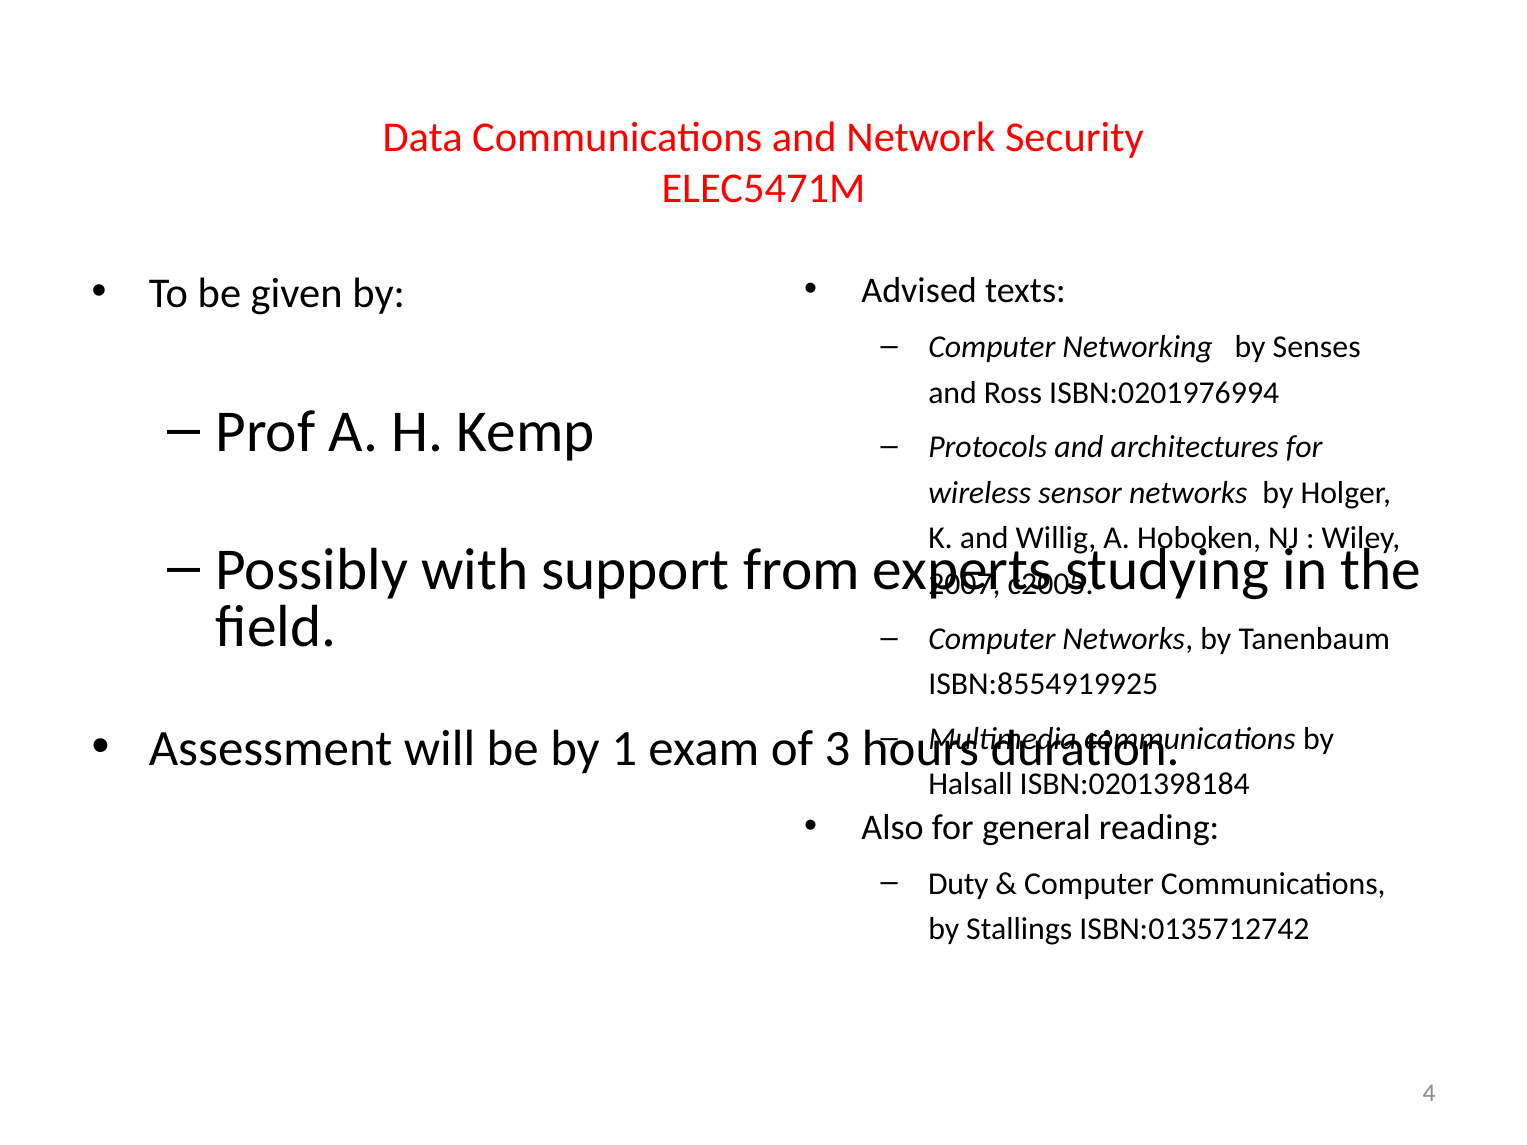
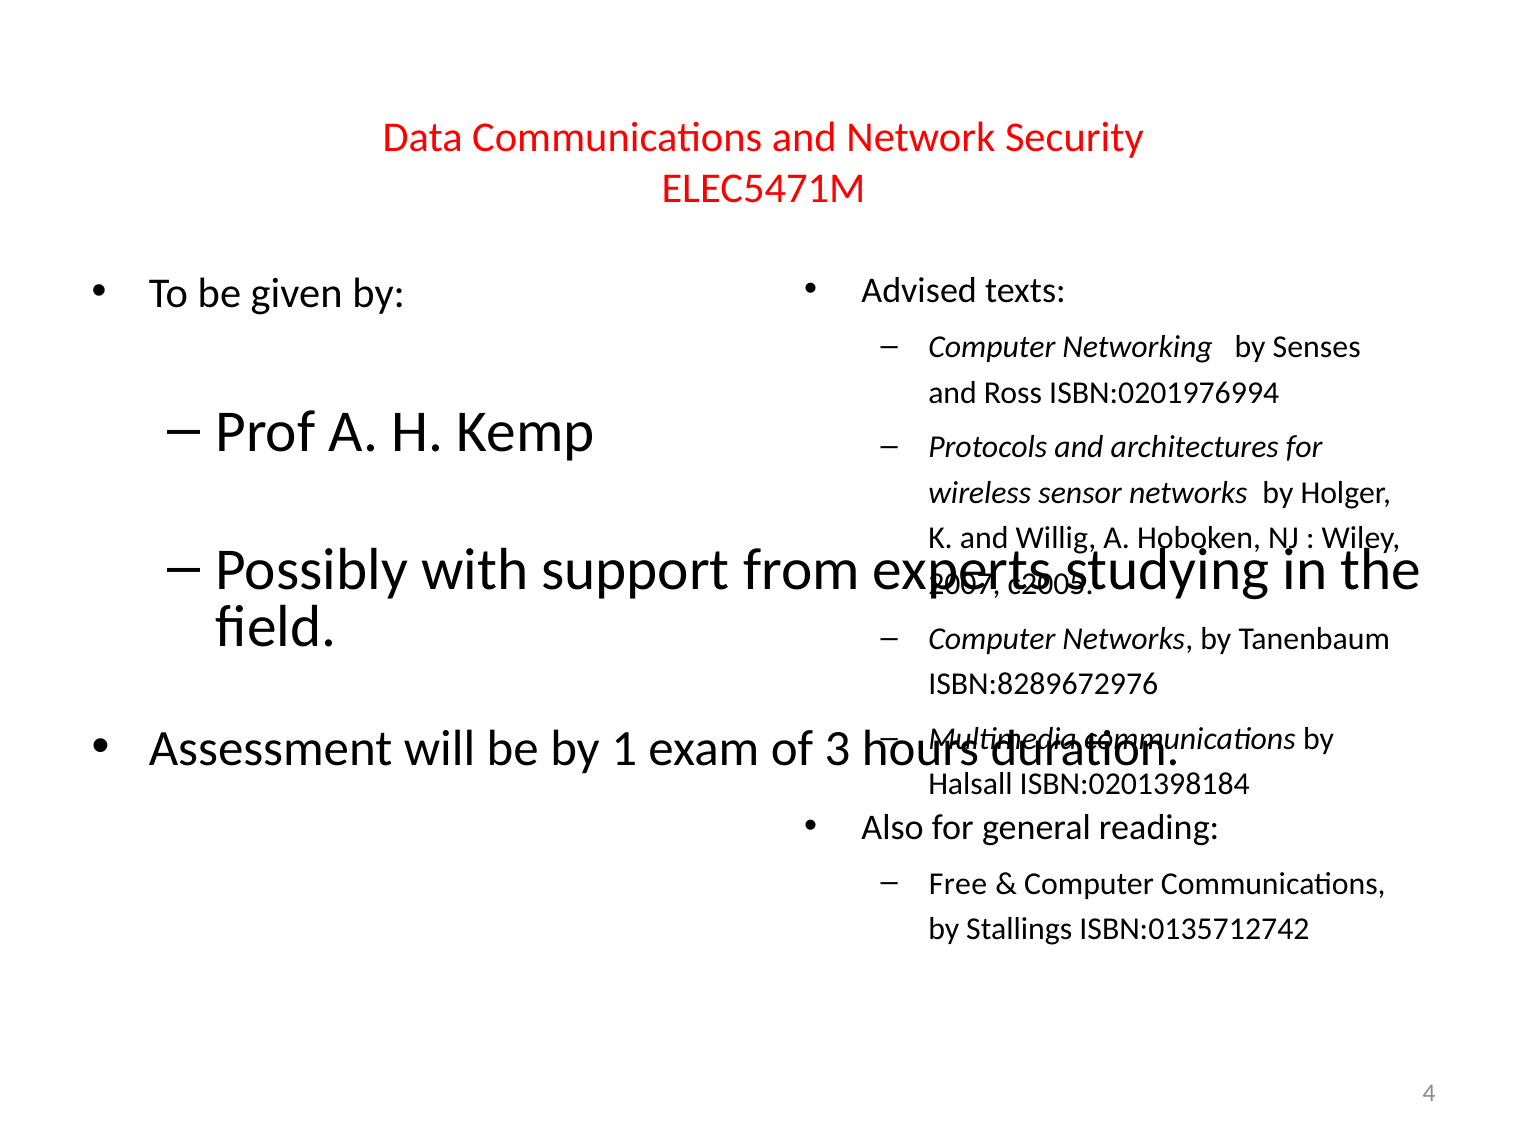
ISBN:8554919925: ISBN:8554919925 -> ISBN:8289672976 (1043, 685)
Duty: Duty -> Free (958, 884)
